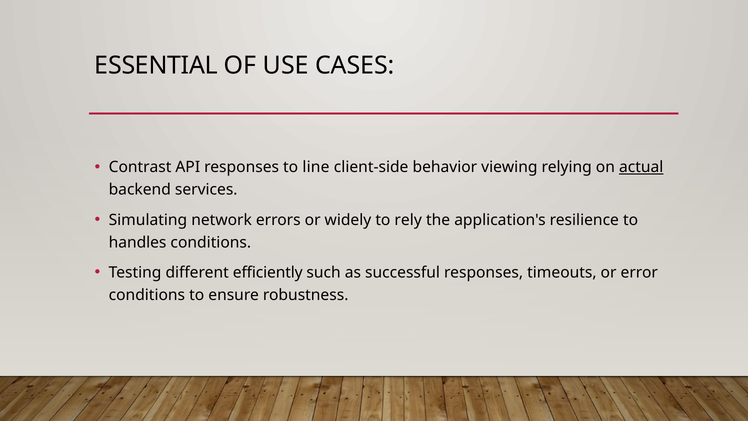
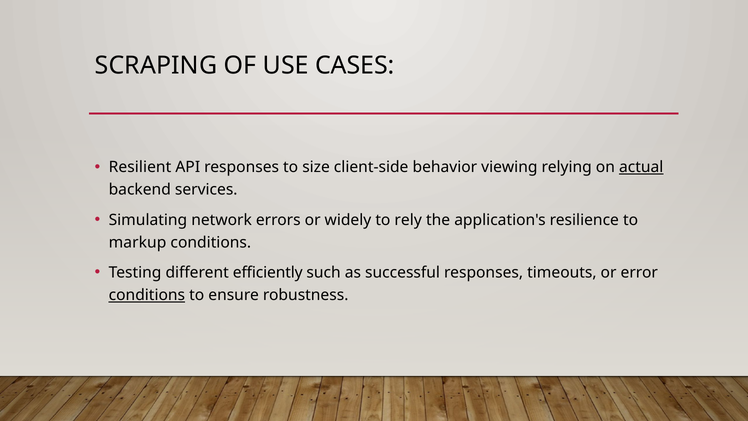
ESSENTIAL: ESSENTIAL -> SCRAPING (156, 65)
Contrast: Contrast -> Resilient (140, 167)
line: line -> size (316, 167)
handles: handles -> markup (138, 242)
conditions underline: none -> present (147, 295)
